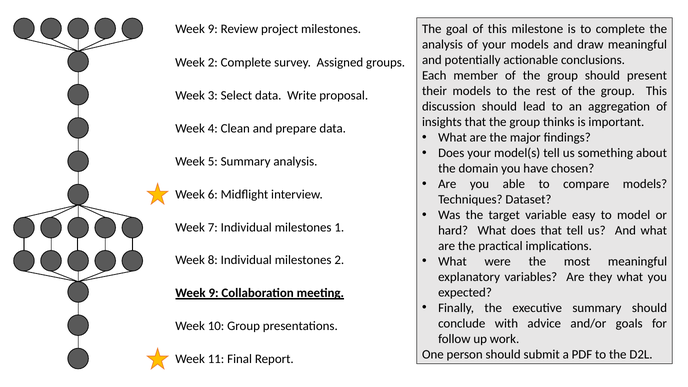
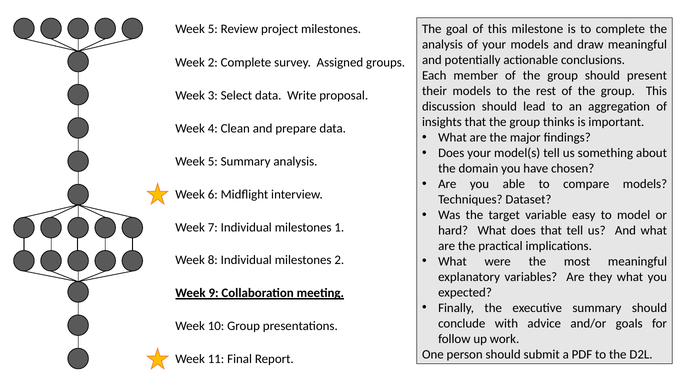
9: 9 -> 5 (213, 29)
